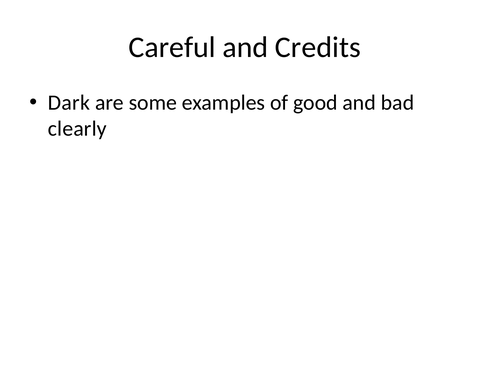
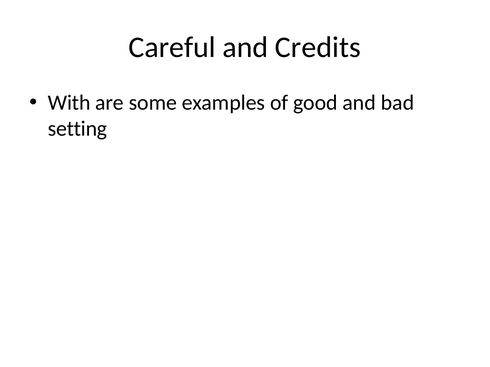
Dark: Dark -> With (69, 103)
clearly: clearly -> setting (77, 129)
